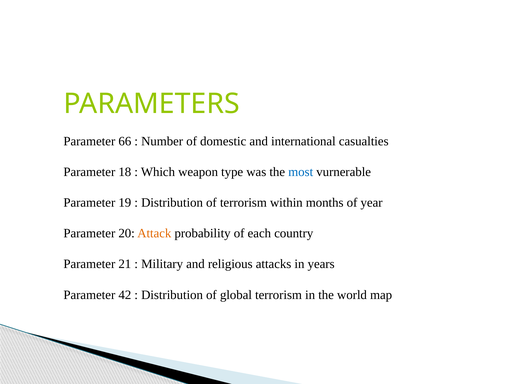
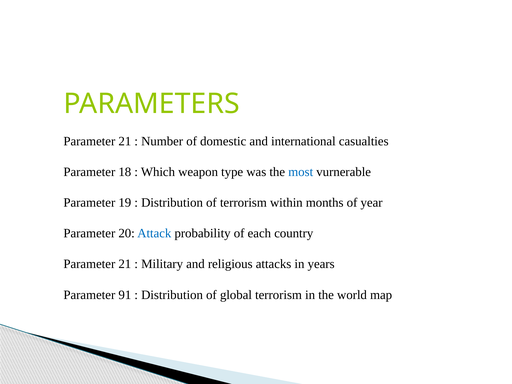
66: 66 -> 21 (125, 141)
Attack colour: orange -> blue (154, 233)
42: 42 -> 91 (125, 295)
